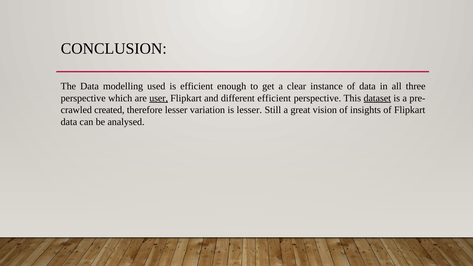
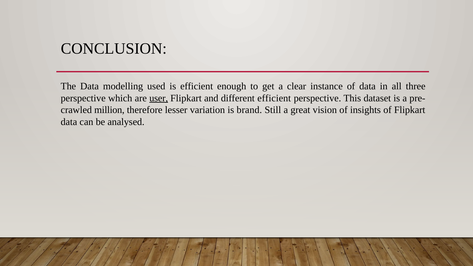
dataset underline: present -> none (377, 98)
created: created -> million (109, 110)
is lesser: lesser -> brand (249, 110)
